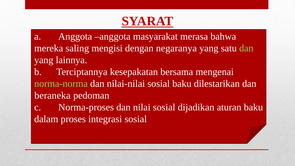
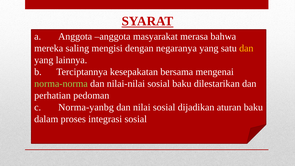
dan colour: light green -> yellow (246, 48)
beraneka: beraneka -> perhatian (53, 95)
Norma-proses: Norma-proses -> Norma-yanbg (86, 107)
